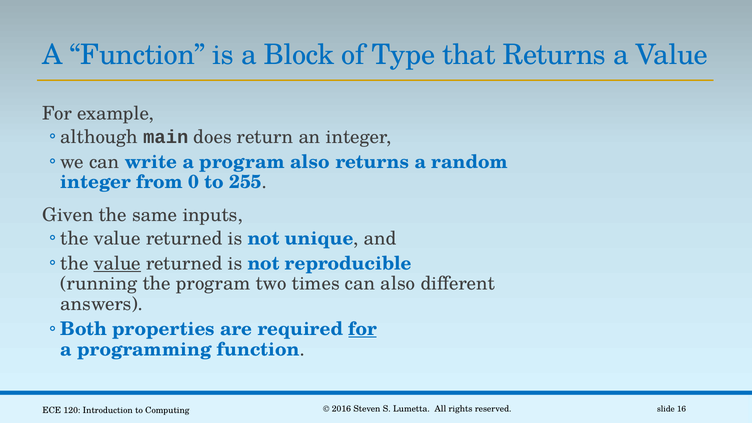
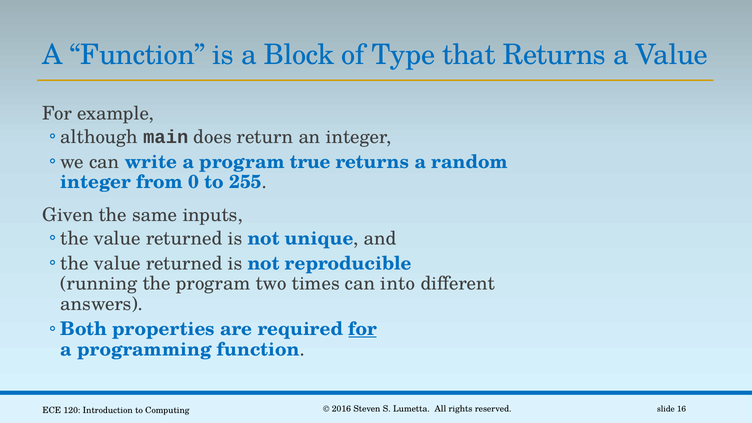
program also: also -> true (310, 162)
value underline: present -> none (117, 263)
can also: also -> into (398, 284)
